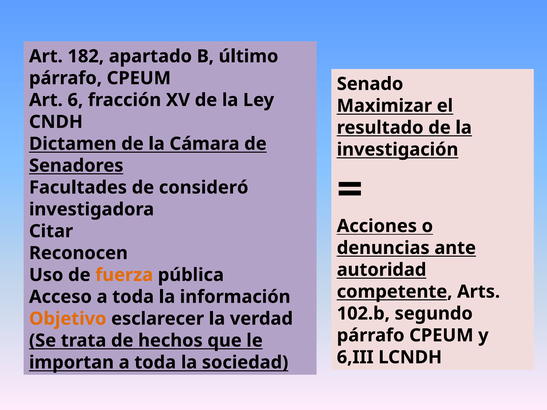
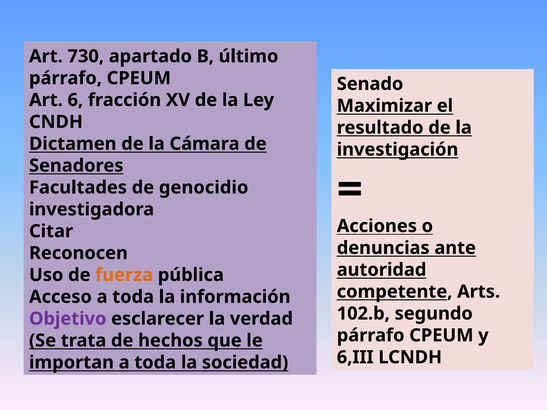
182: 182 -> 730 (86, 56)
consideró: consideró -> genocidio (204, 188)
Objetivo colour: orange -> purple (68, 319)
